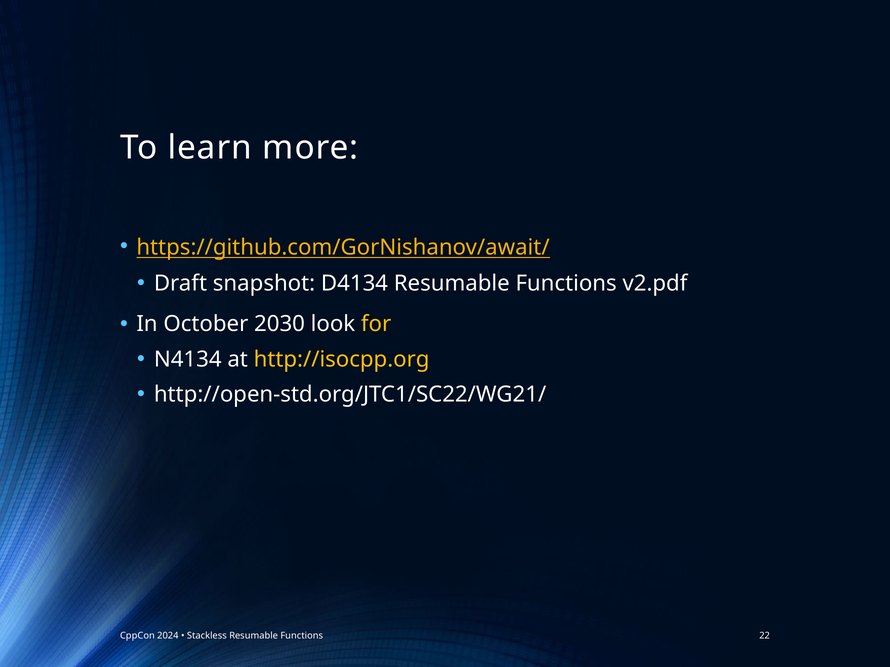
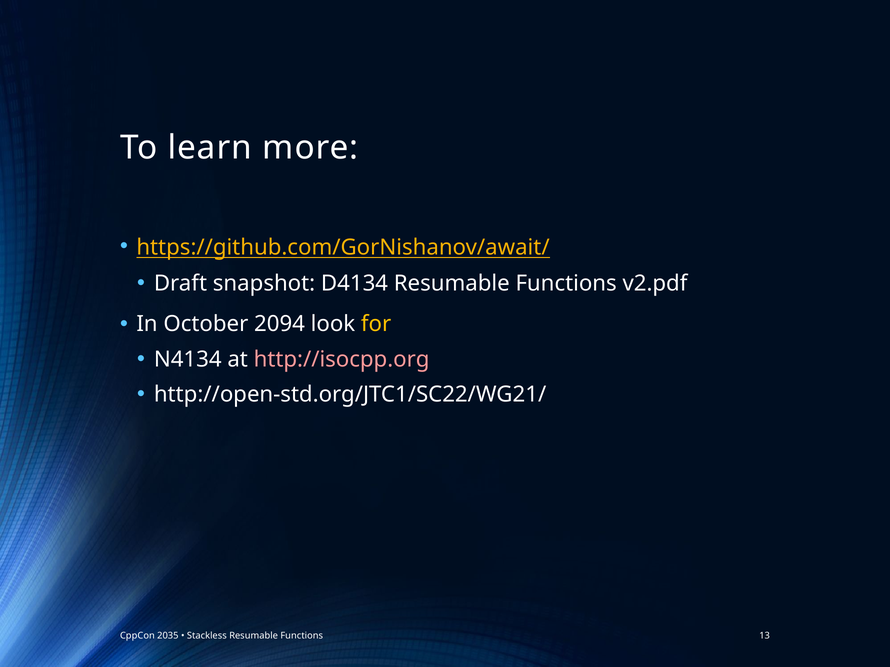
2030: 2030 -> 2094 (280, 324)
http://isocpp.org colour: yellow -> pink (342, 359)
2024: 2024 -> 2035 (168, 636)
22: 22 -> 13 (765, 636)
